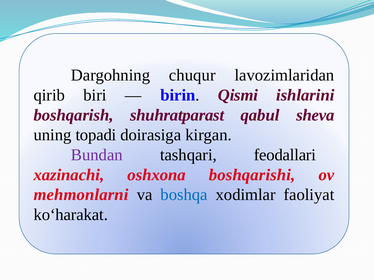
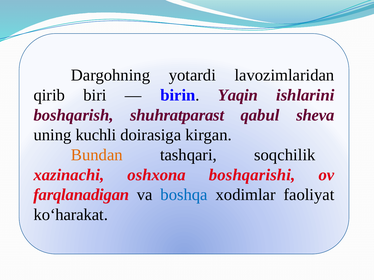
chuqur: chuqur -> yotardi (192, 75)
Qismi: Qismi -> Yaqin (238, 95)
topadi: topadi -> kuchli (96, 135)
Bundan colour: purple -> orange (97, 155)
feodallari: feodallari -> soqchilik (285, 155)
mehmonlarni: mehmonlarni -> farqlanadigan (81, 195)
